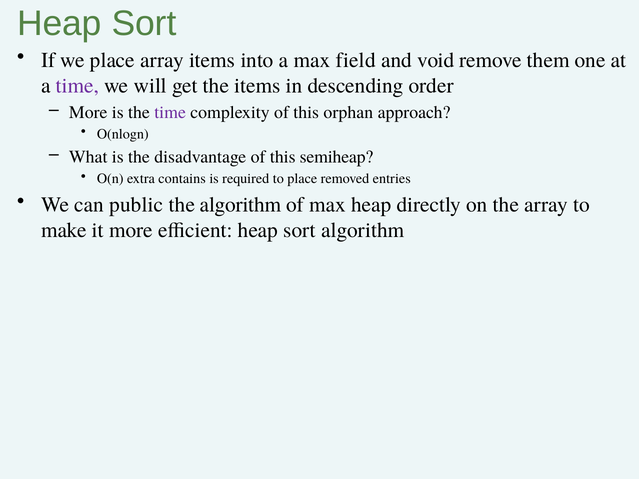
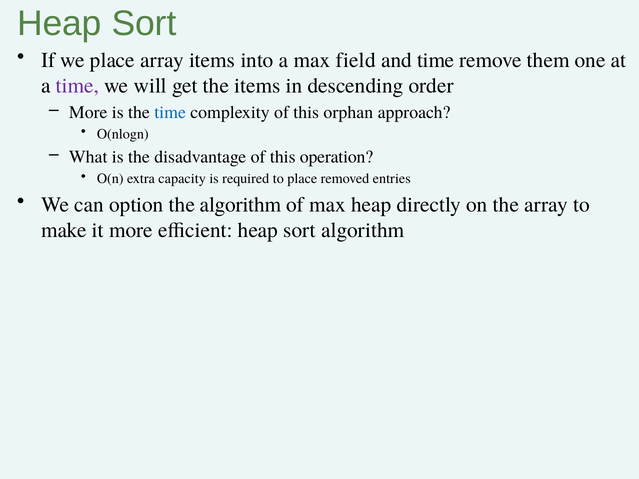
and void: void -> time (436, 60)
time colour: purple -> blue (170, 112)
semiheap: semiheap -> operation (336, 157)
contains: contains -> capacity (182, 179)
public: public -> option (136, 205)
